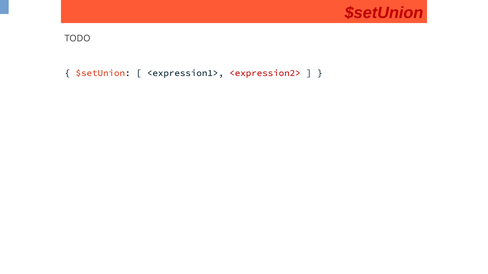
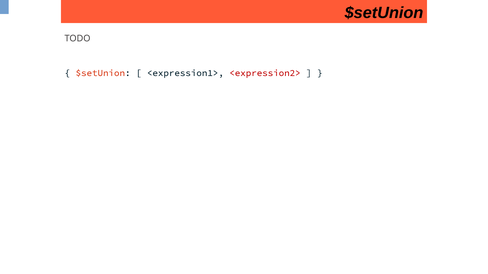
$setUnion colour: red -> black (384, 13)
